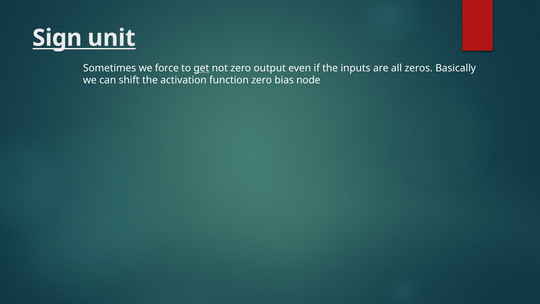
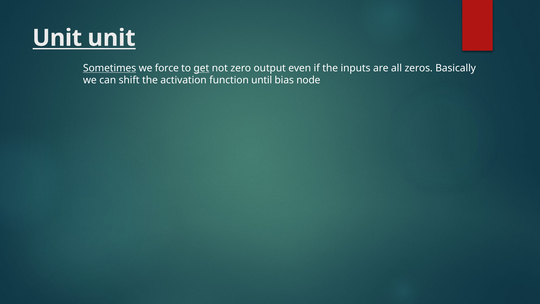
Sign: Sign -> Unit (57, 38)
Sometimes underline: none -> present (110, 68)
function zero: zero -> until (262, 80)
